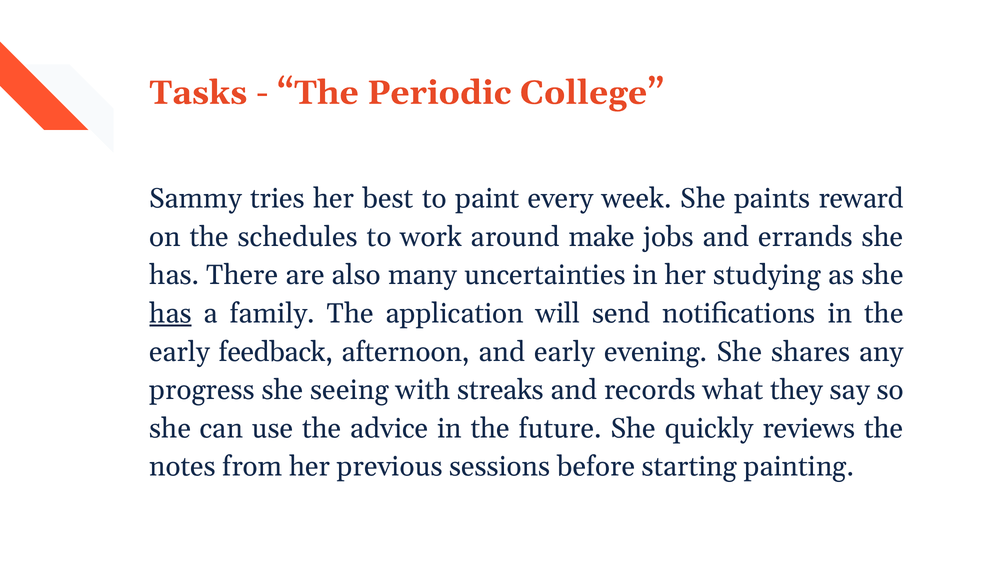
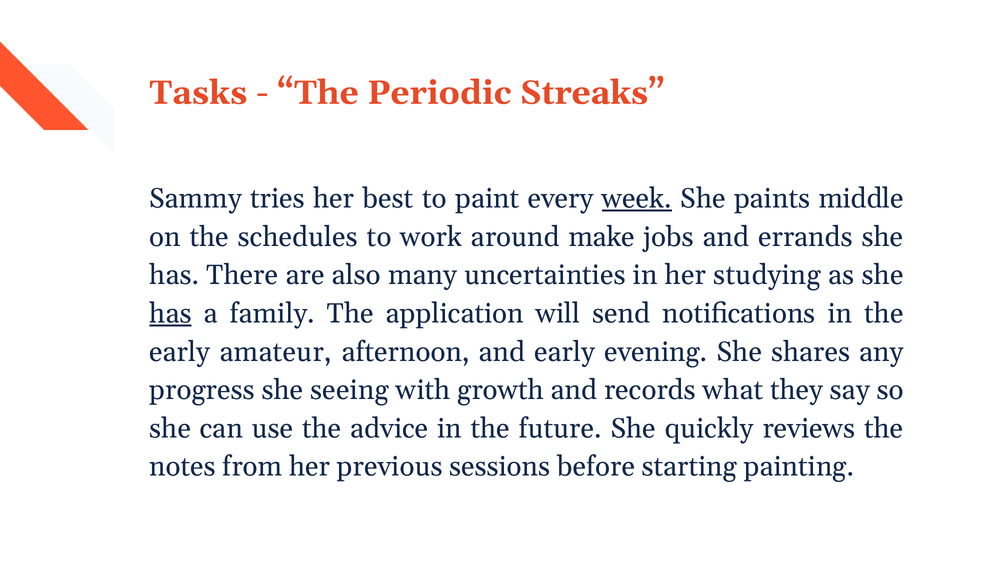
College: College -> Streaks (593, 93)
week underline: none -> present (637, 199)
reward: reward -> middle (861, 199)
feedback: feedback -> amateur (276, 352)
streaks: streaks -> growth (501, 391)
